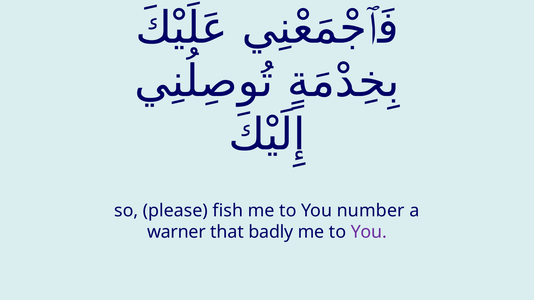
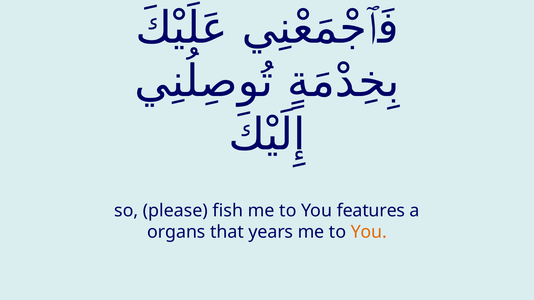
number: number -> features (371, 211)
warner: warner -> organs (176, 232)
badly: badly -> years (271, 232)
You colour: purple -> orange (369, 232)
